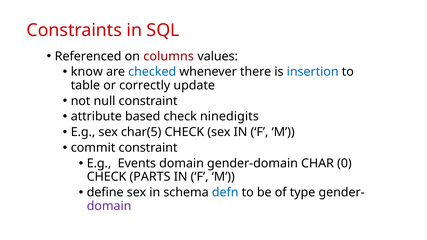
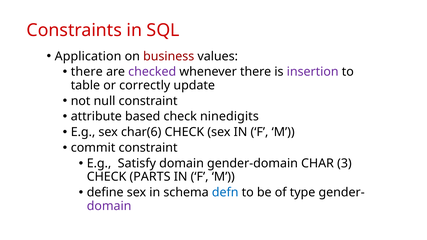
Referenced: Referenced -> Application (88, 56)
columns: columns -> business (169, 56)
know: know -> there (87, 72)
checked colour: blue -> purple (152, 72)
insertion colour: blue -> purple (313, 72)
char(5: char(5 -> char(6 (141, 132)
Events: Events -> Satisfy (137, 164)
0: 0 -> 3 (344, 164)
